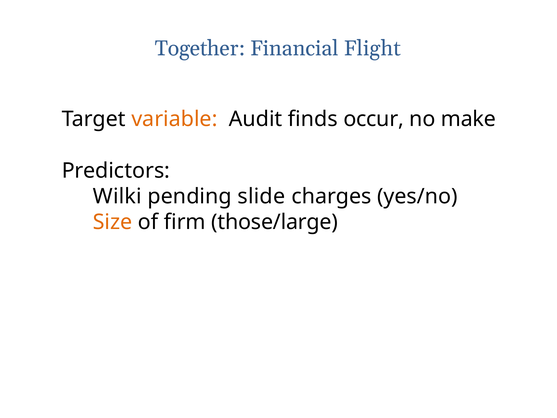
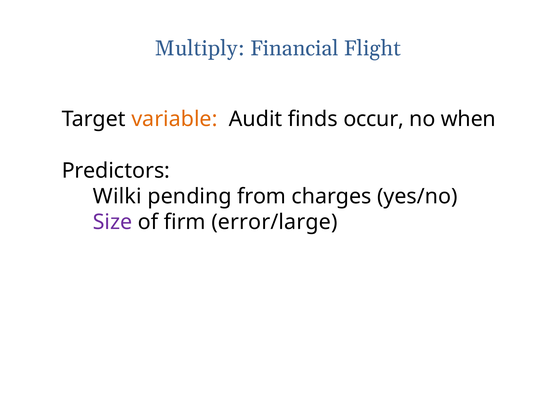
Together: Together -> Multiply (200, 49)
make: make -> when (468, 119)
slide: slide -> from (262, 196)
Size colour: orange -> purple (113, 222)
those/large: those/large -> error/large (274, 222)
